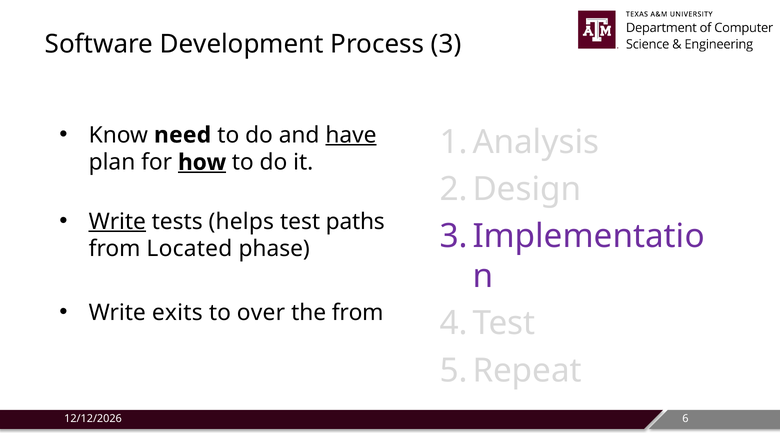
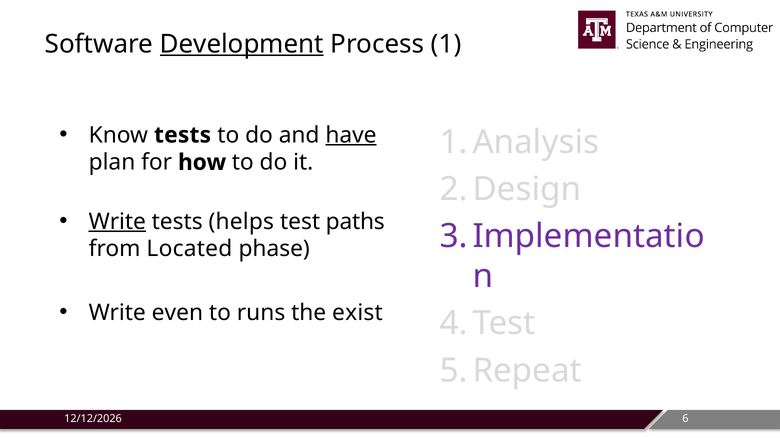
Development underline: none -> present (242, 44)
3: 3 -> 1 (446, 44)
Know need: need -> tests (183, 135)
how underline: present -> none (202, 162)
exits: exits -> even (177, 313)
over: over -> runs (261, 313)
the from: from -> exist (357, 313)
